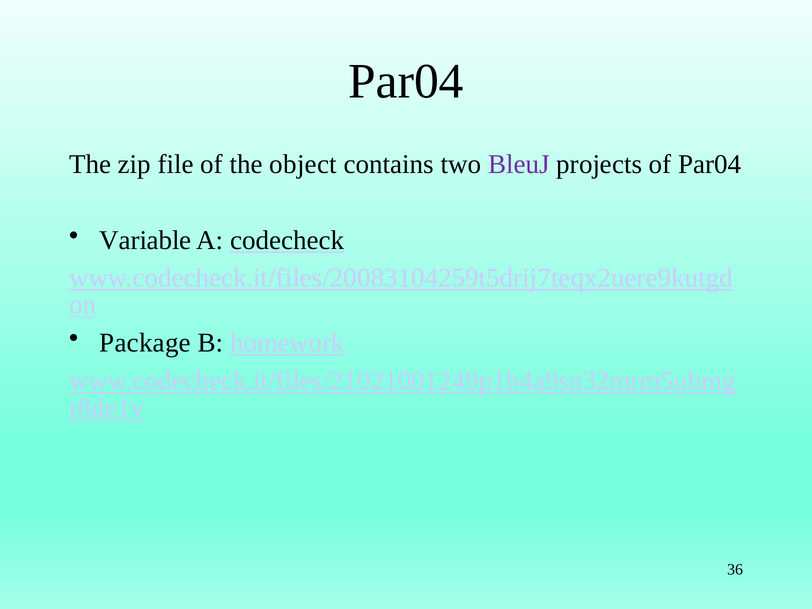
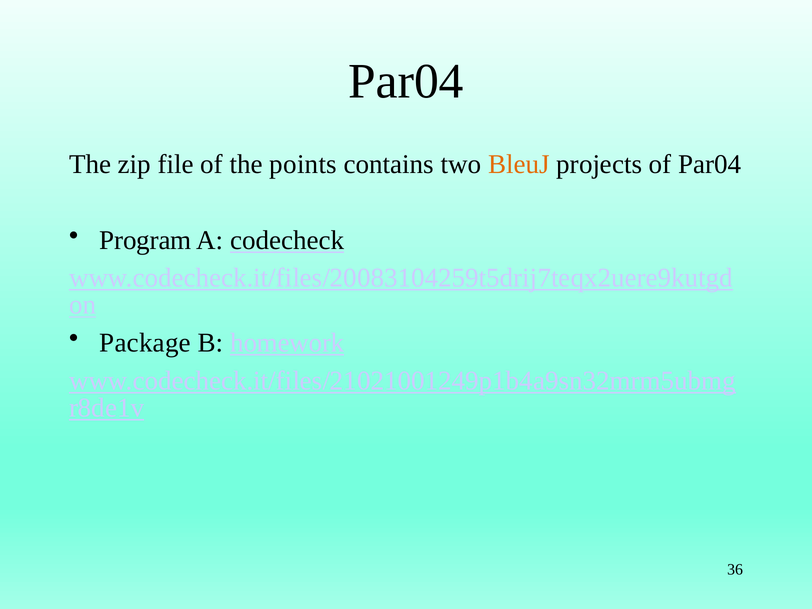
object: object -> points (303, 164)
BleuJ colour: purple -> orange (519, 164)
Variable: Variable -> Program (145, 240)
